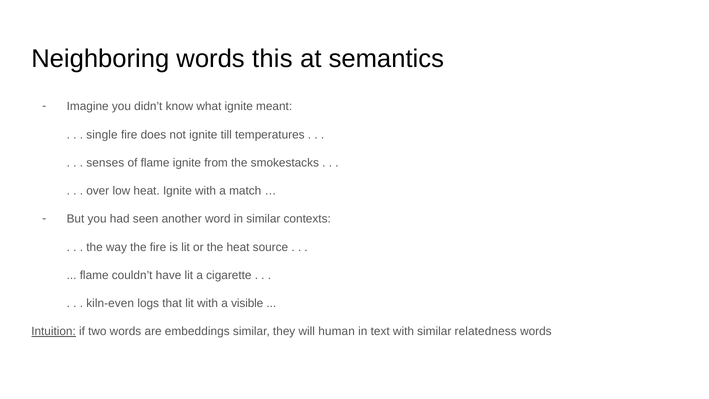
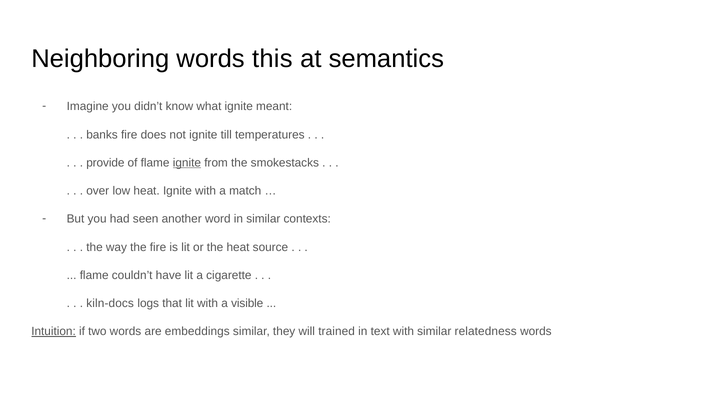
single: single -> banks (102, 135)
senses: senses -> provide (105, 163)
ignite underline: none -> present (187, 163)
kiln-even: kiln-even -> kiln-docs (110, 303)
human: human -> trained (337, 331)
